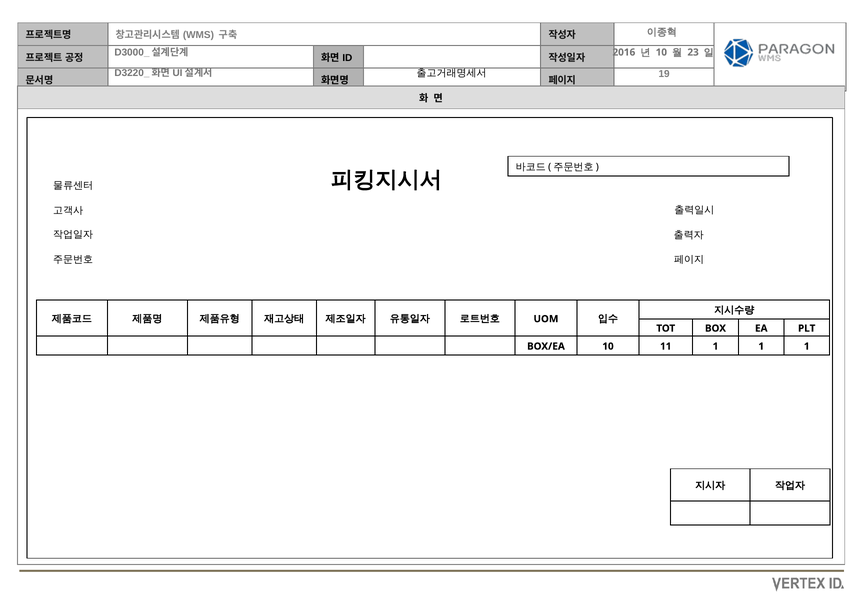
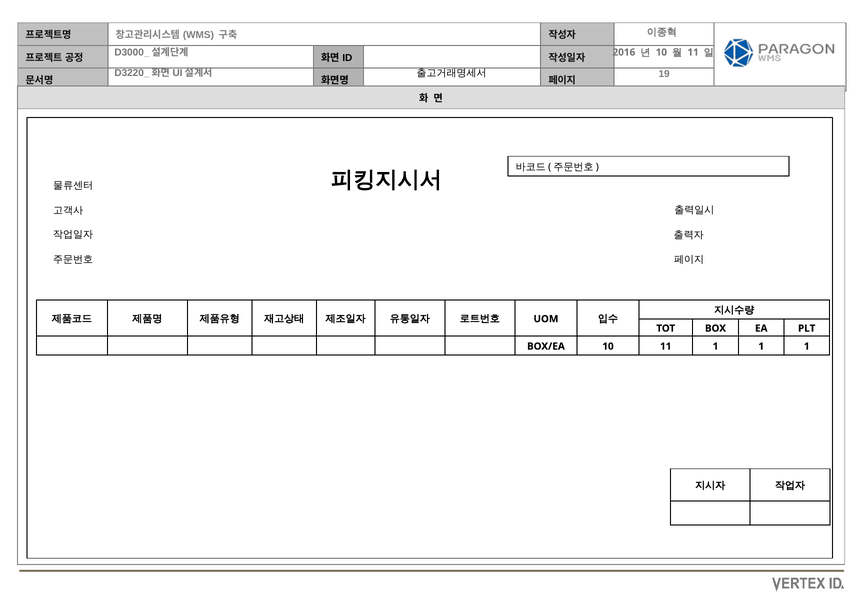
23: 23 -> 11 (693, 52)
